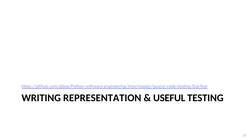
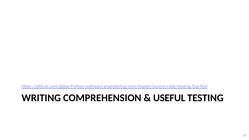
REPRESENTATION: REPRESENTATION -> COMPREHENSION (102, 98)
